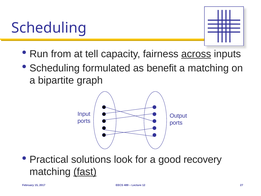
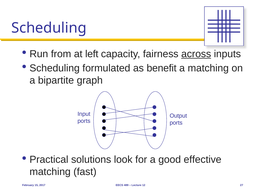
tell: tell -> left (92, 54)
recovery: recovery -> effective (203, 159)
fast underline: present -> none (85, 172)
